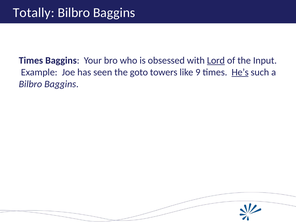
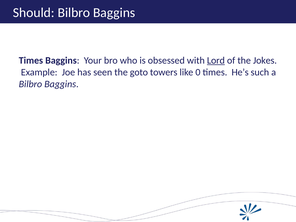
Totally: Totally -> Should (34, 13)
Input: Input -> Jokes (265, 60)
9: 9 -> 0 (198, 72)
He’s underline: present -> none (240, 72)
